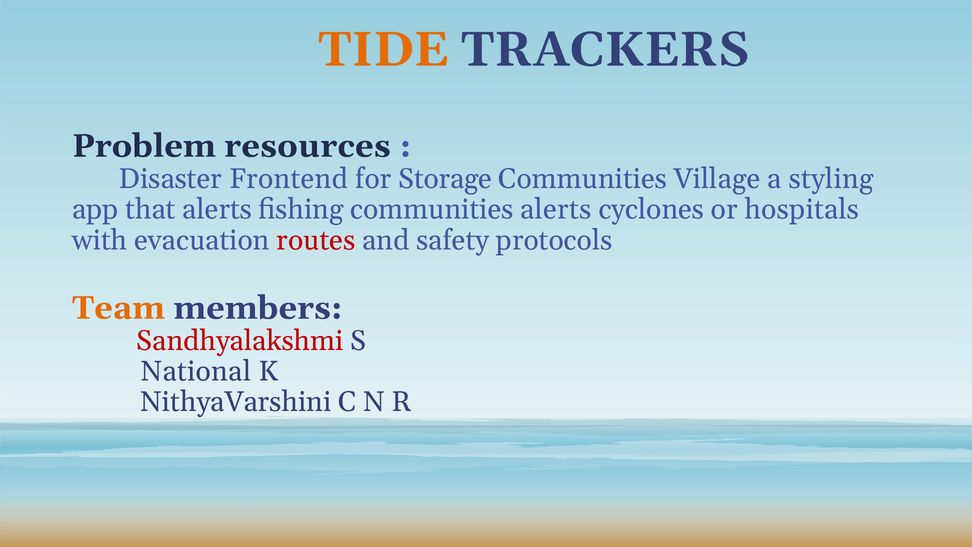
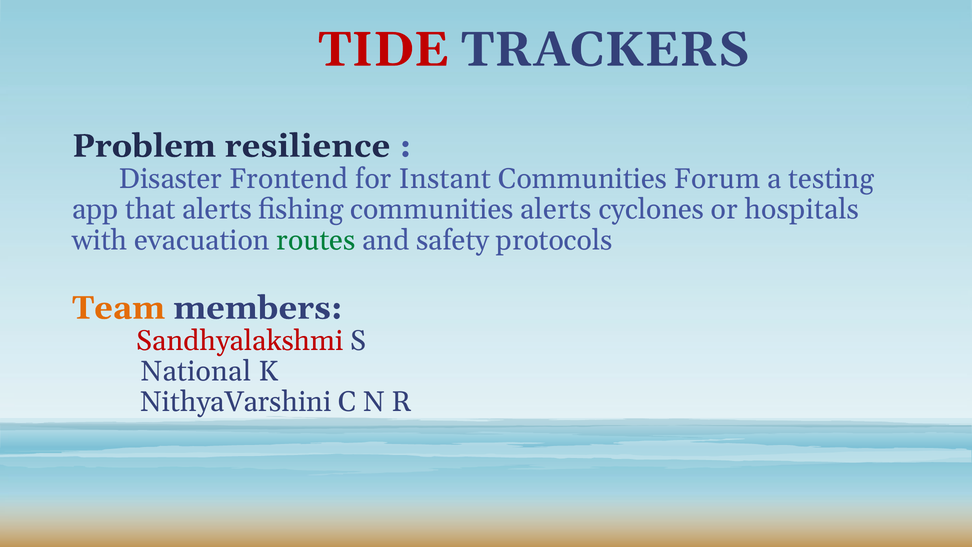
TIDE colour: orange -> red (383, 50)
resources: resources -> resilience (307, 146)
Storage: Storage -> Instant (445, 179)
Village: Village -> Forum (717, 179)
styling: styling -> testing (831, 179)
routes colour: red -> green (316, 240)
